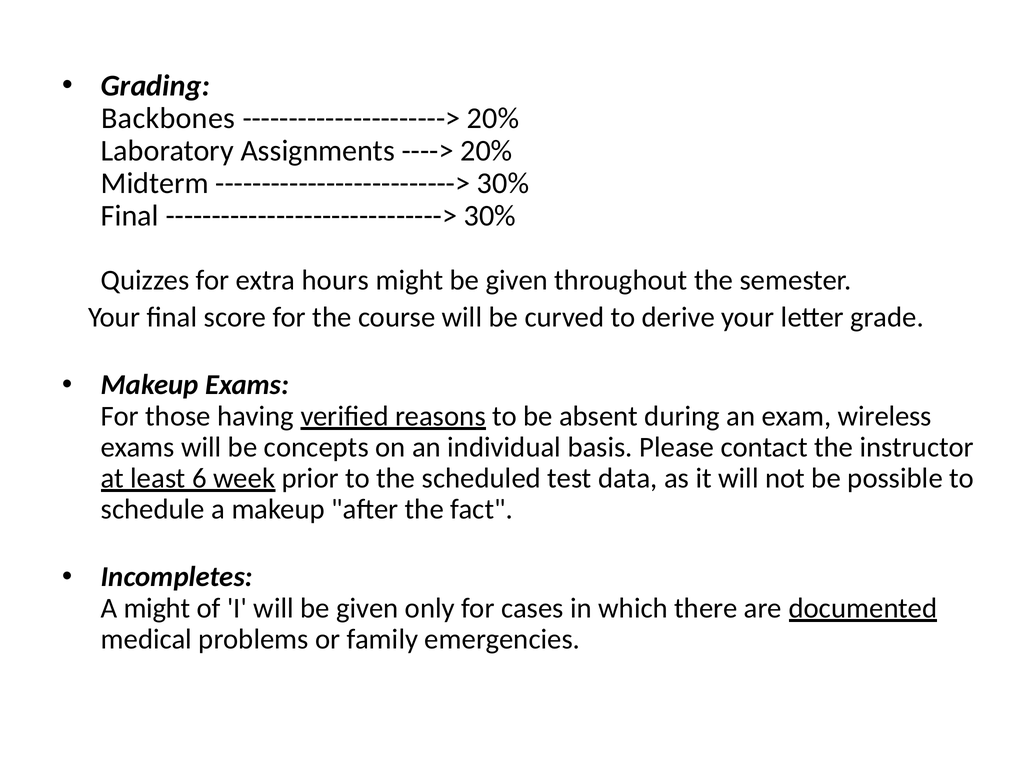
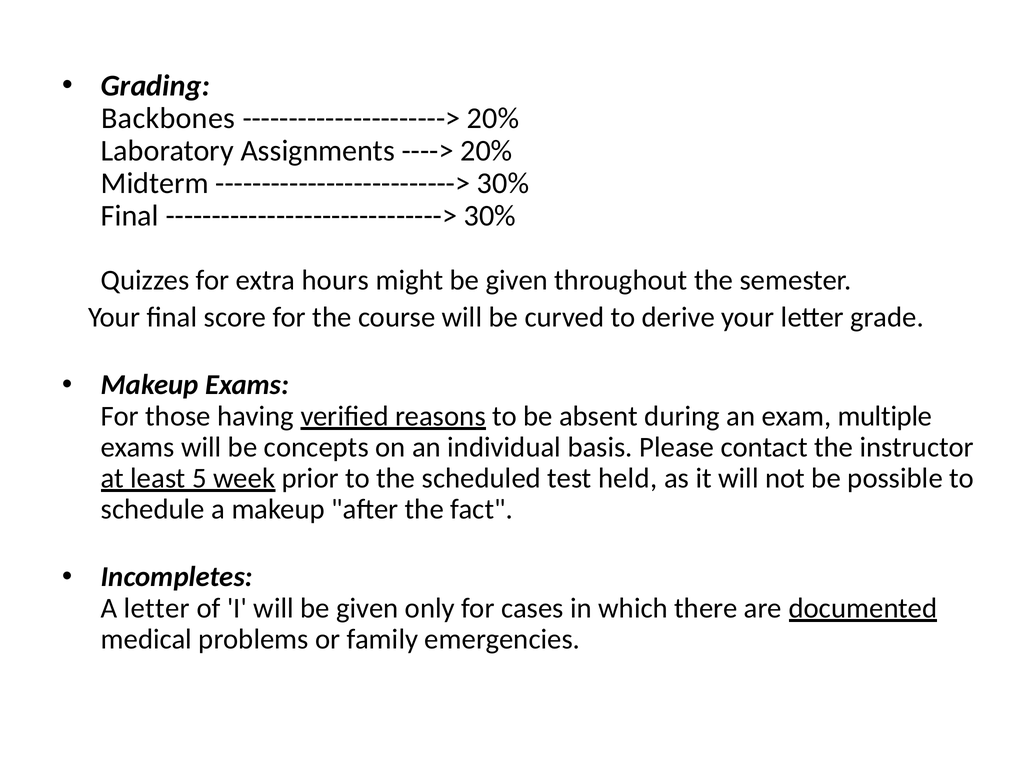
wireless: wireless -> multiple (885, 416)
6: 6 -> 5 (199, 478)
data: data -> held (628, 478)
A might: might -> letter (157, 608)
